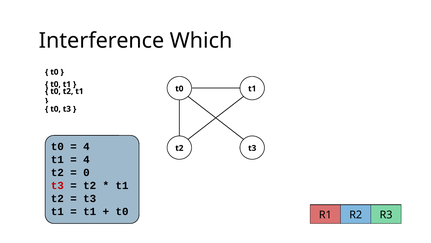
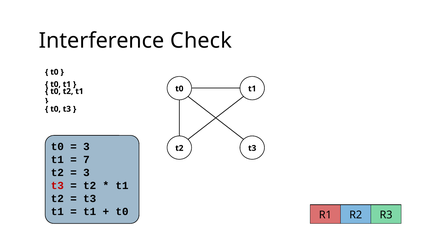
Which: Which -> Check (201, 41)
4: 4 -> 3 (86, 146)
4: 4 -> 7 (86, 159)
0: 0 -> 3 (86, 172)
